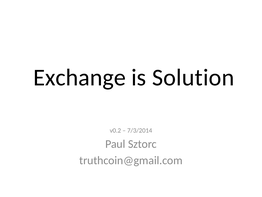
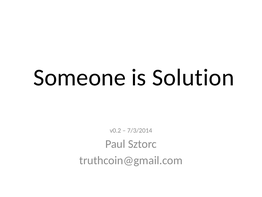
Exchange: Exchange -> Someone (80, 77)
